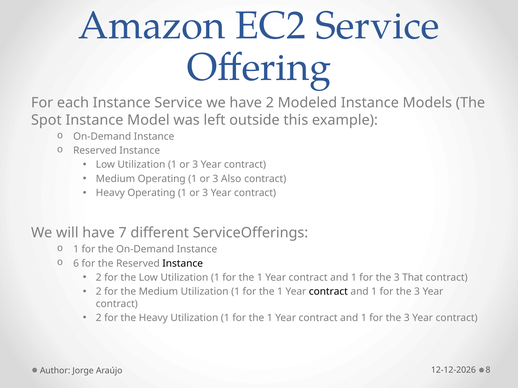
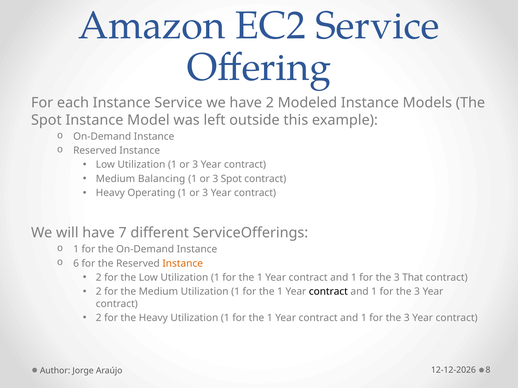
Medium Operating: Operating -> Balancing (162, 179)
3 Also: Also -> Spot (231, 179)
Instance colour: black -> orange (183, 264)
